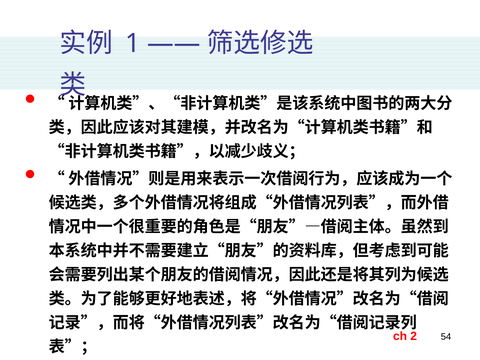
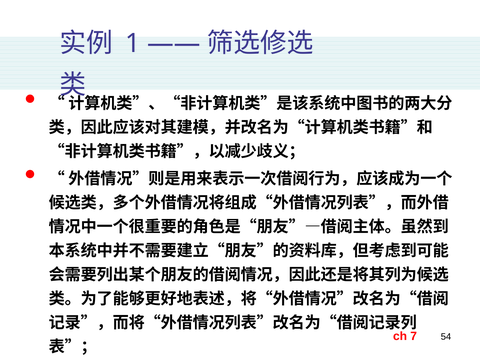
2: 2 -> 7 (414, 336)
